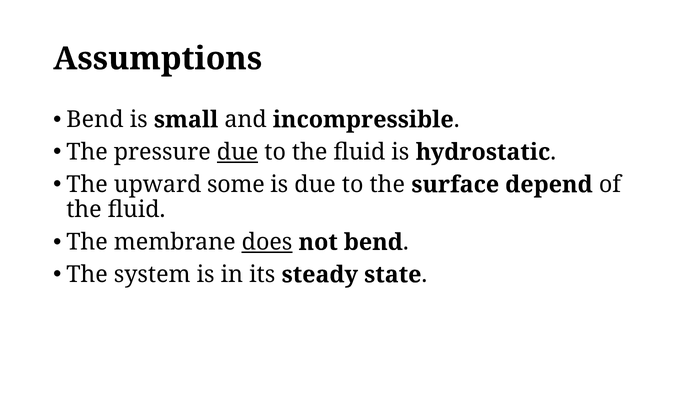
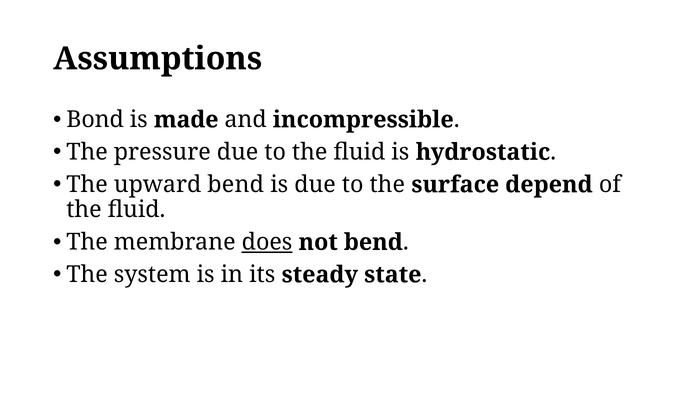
Bend: Bend -> Bond (95, 120)
small: small -> made (186, 120)
due underline: present -> none (237, 152)
upward some: some -> bend (236, 184)
